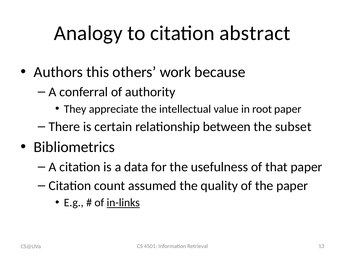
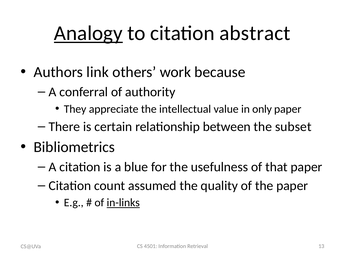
Analogy underline: none -> present (88, 33)
this: this -> link (98, 72)
root: root -> only (262, 109)
data: data -> blue (136, 167)
